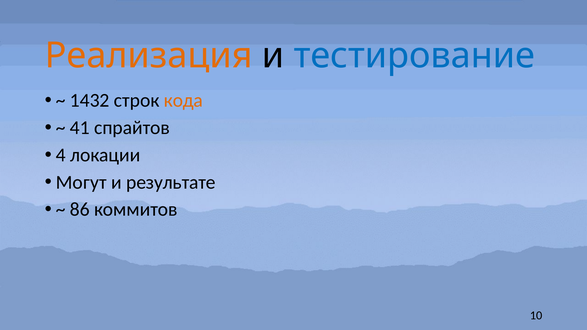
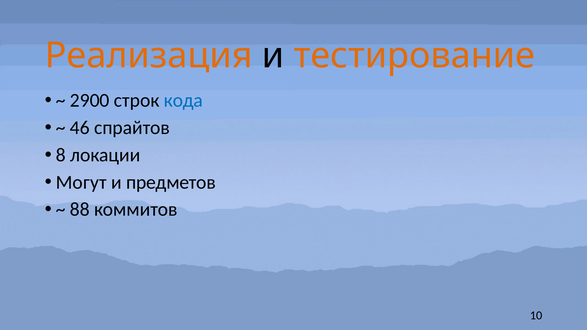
тестирование colour: blue -> orange (414, 56)
1432: 1432 -> 2900 (90, 101)
кода colour: orange -> blue (183, 101)
41: 41 -> 46 (80, 128)
4: 4 -> 8 (61, 155)
результате: результате -> предметов (171, 182)
86: 86 -> 88 (80, 210)
